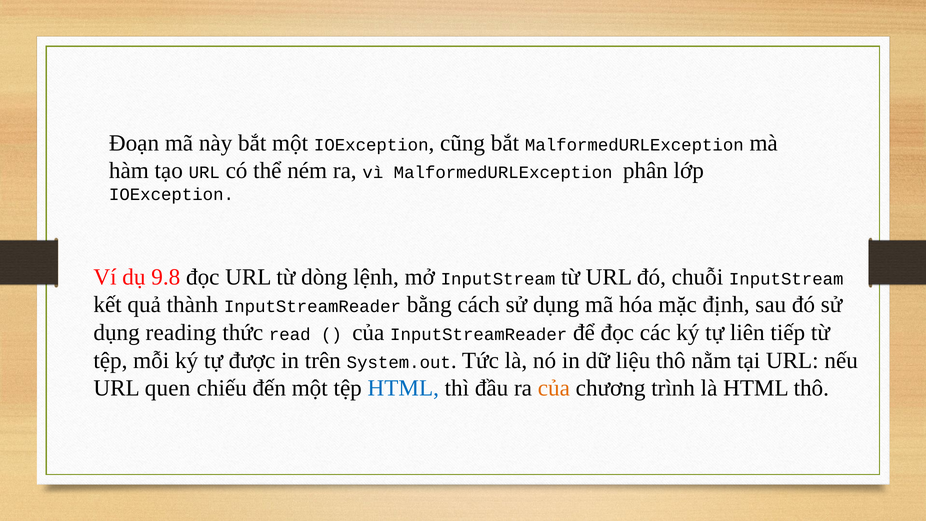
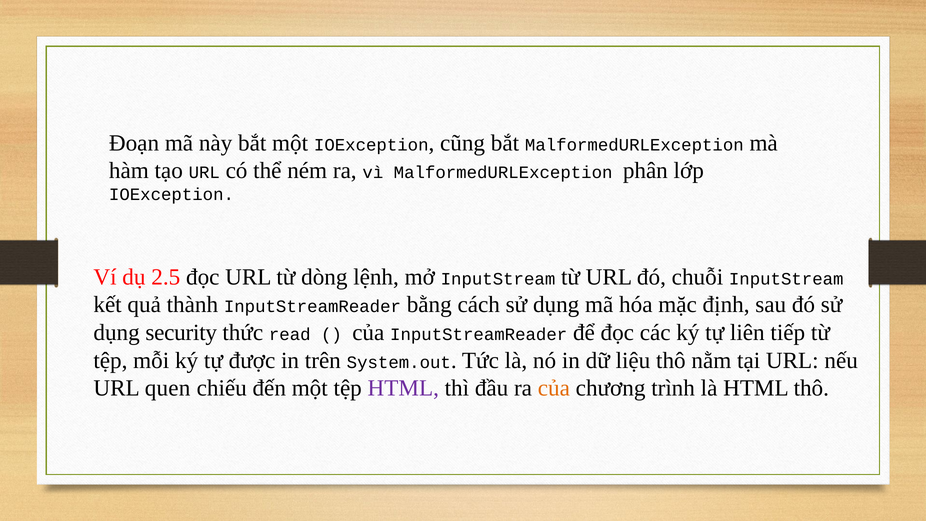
9.8: 9.8 -> 2.5 (166, 277)
reading: reading -> security (181, 333)
HTML colour: blue -> purple (403, 388)
